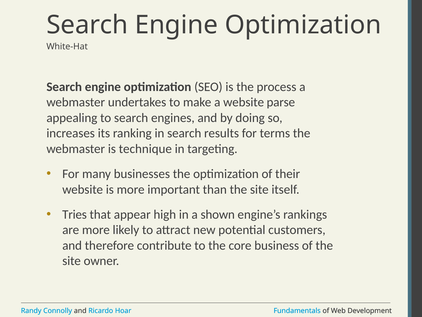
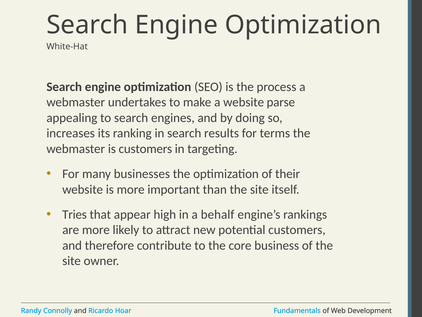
is technique: technique -> customers (145, 149)
shown: shown -> behalf (218, 214)
